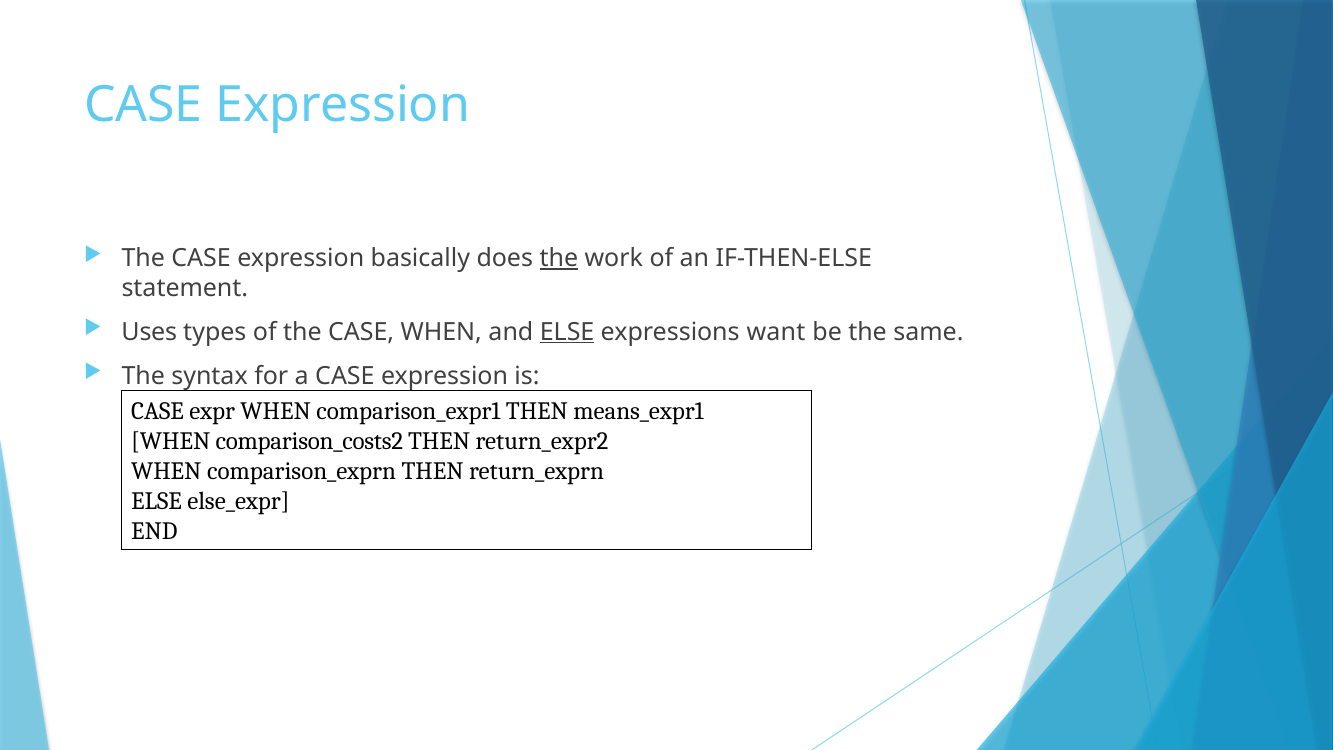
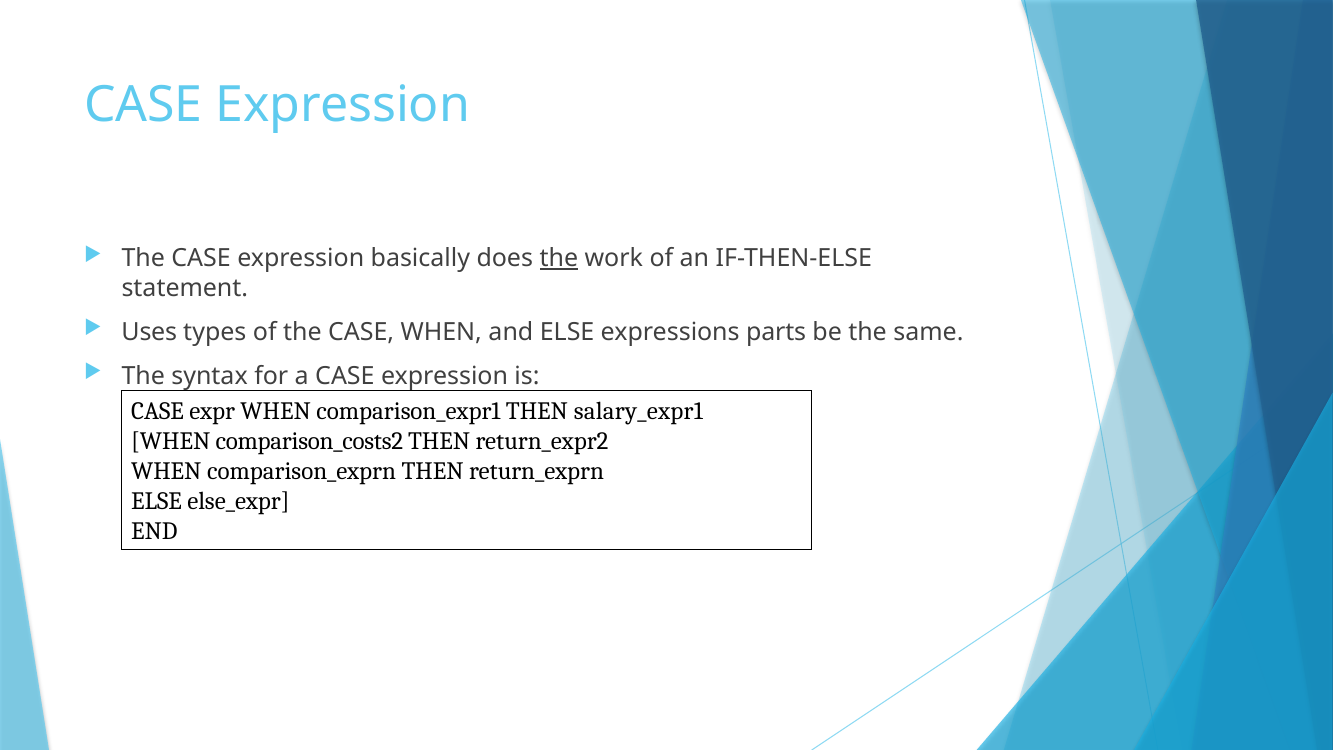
ELSE underline: present -> none (567, 332)
want: want -> parts (776, 332)
means_expr1: means_expr1 -> salary_expr1 (638, 412)
